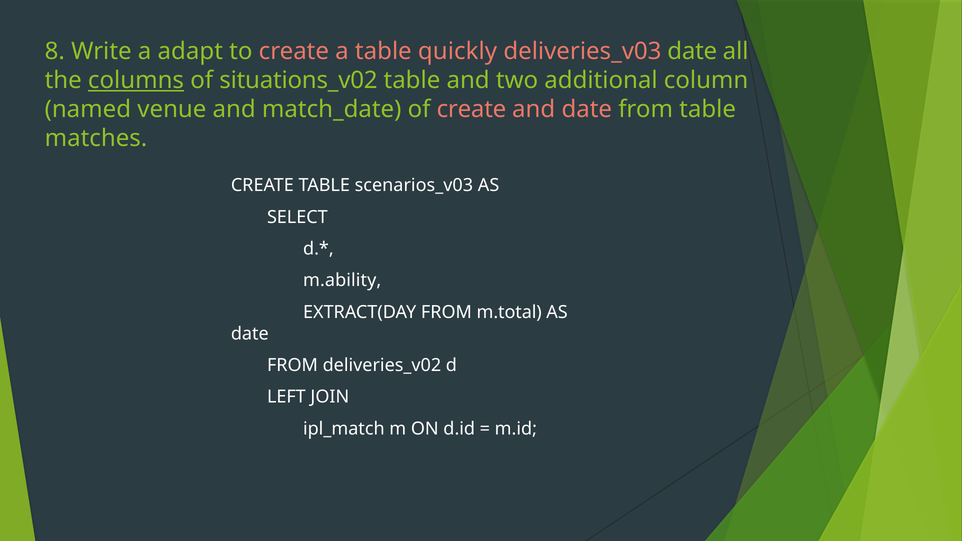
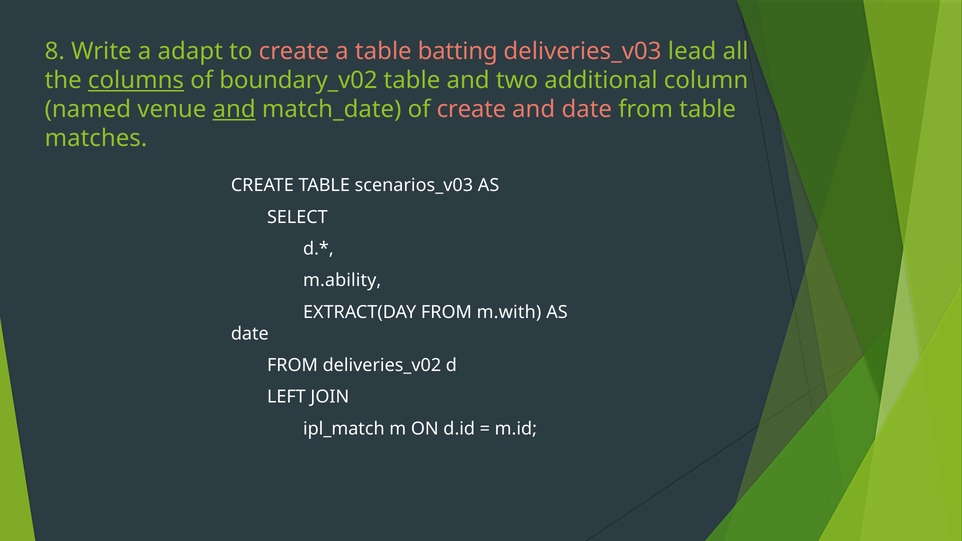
quickly: quickly -> batting (458, 52)
deliveries_v03 date: date -> lead (692, 52)
situations_v02: situations_v02 -> boundary_v02 (298, 80)
and underline: none -> present (234, 109)
m.total: m.total -> m.with (509, 312)
